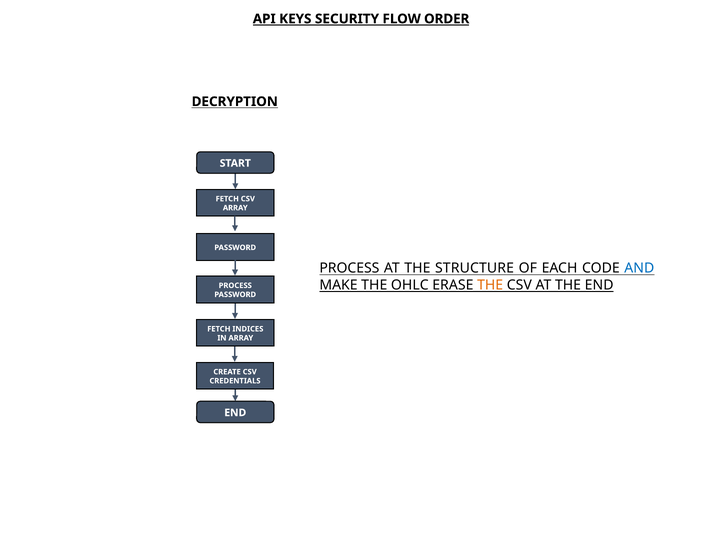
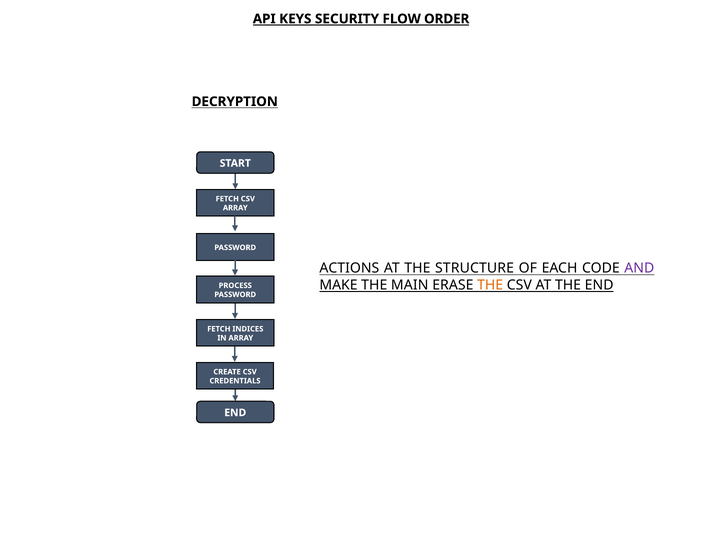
PROCESS: PROCESS -> ACTIONS (349, 268)
AND colour: blue -> purple (639, 268)
OHLC: OHLC -> MAIN (410, 285)
